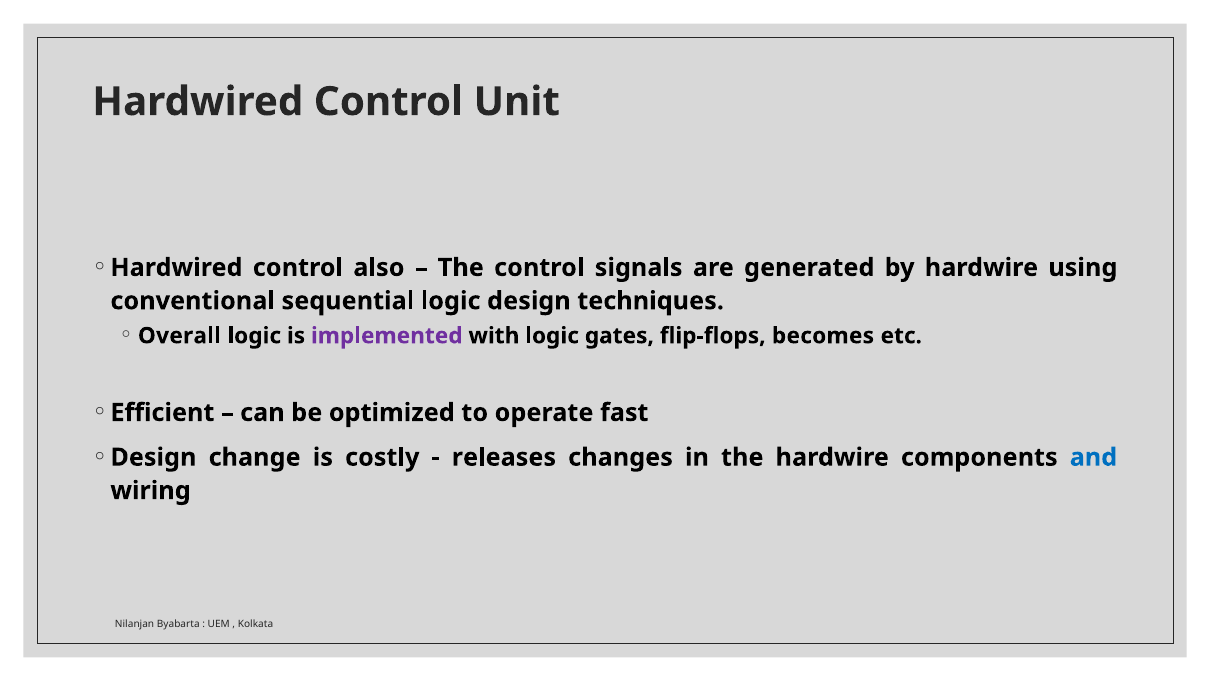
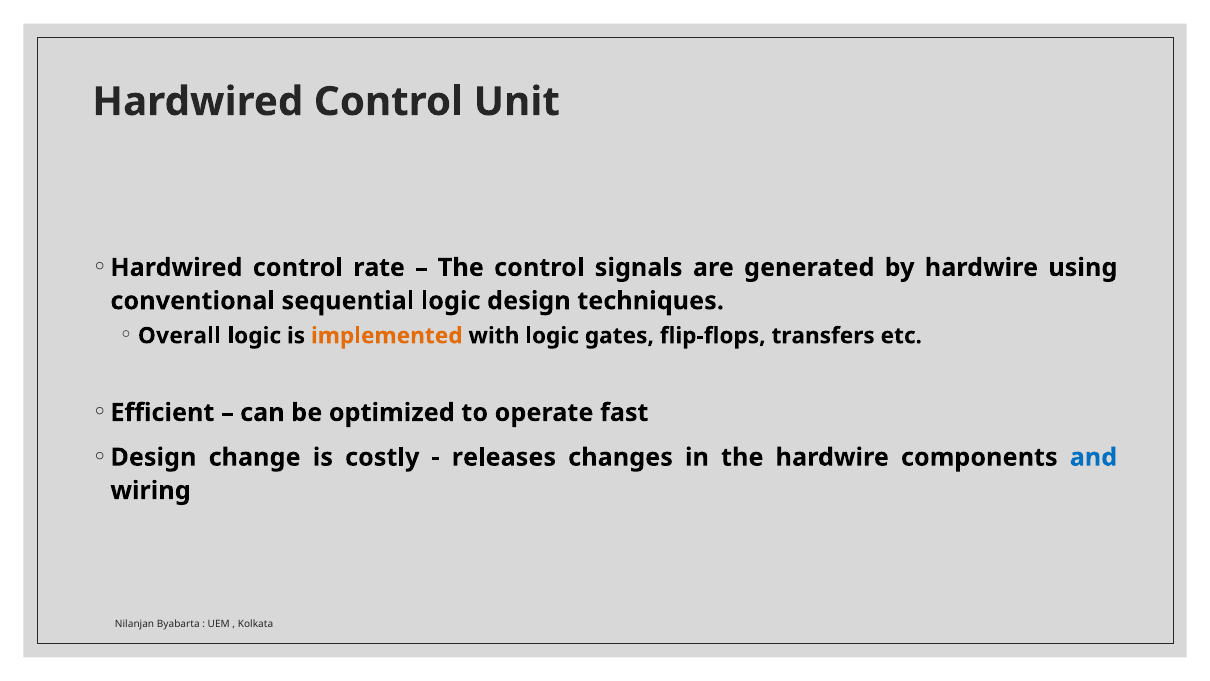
also: also -> rate (379, 267)
implemented colour: purple -> orange (387, 336)
becomes: becomes -> transfers (823, 336)
